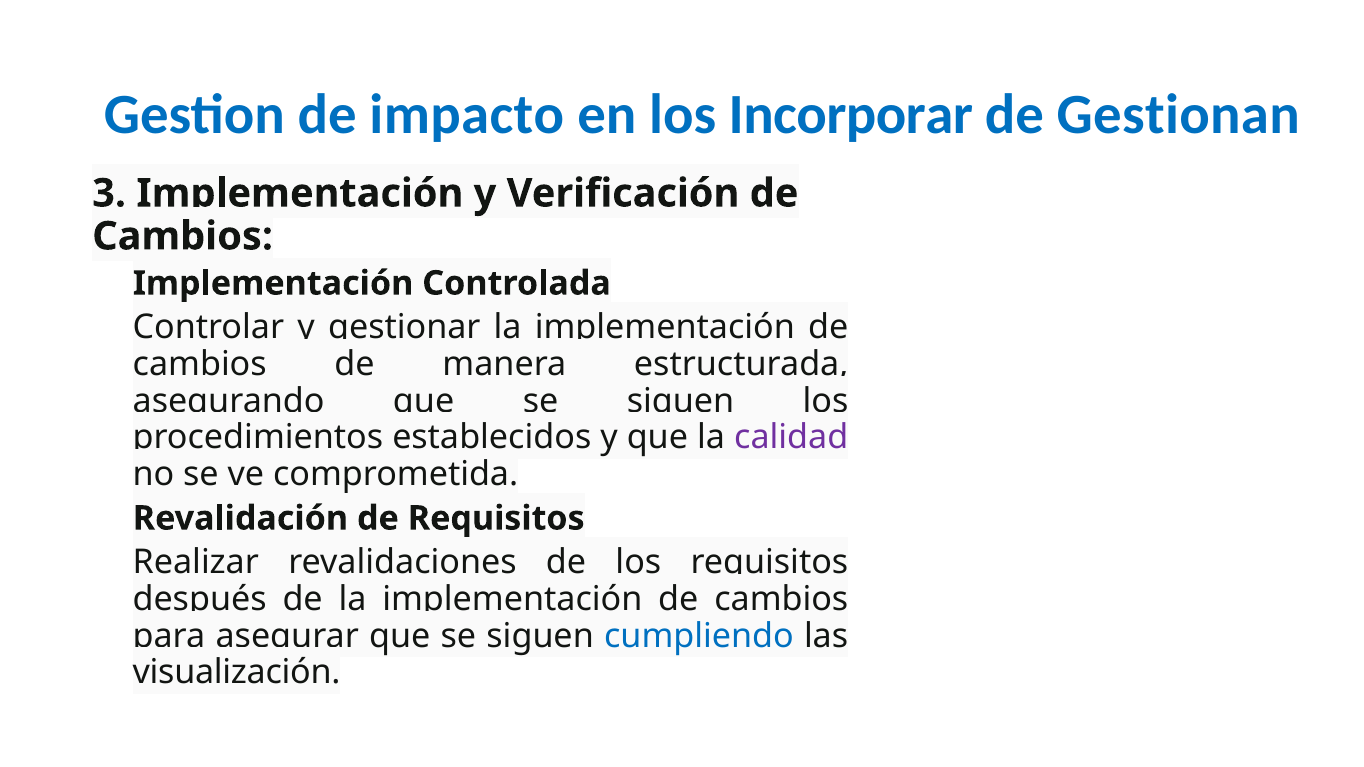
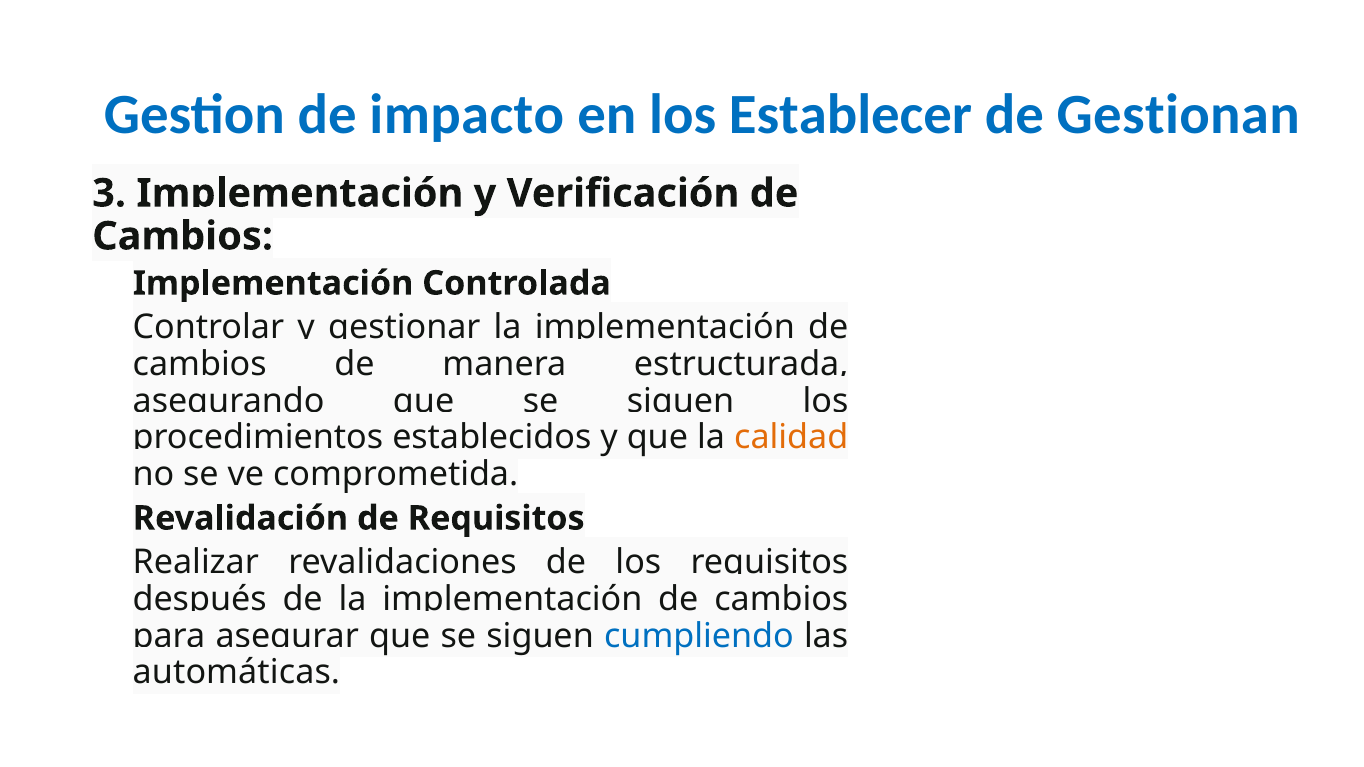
Incorporar: Incorporar -> Establecer (851, 115)
calidad colour: purple -> orange (791, 438)
visualización: visualización -> automáticas (236, 673)
